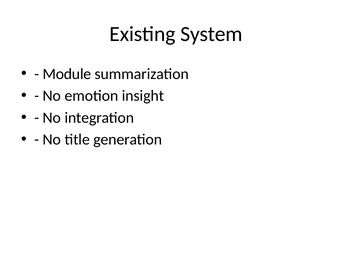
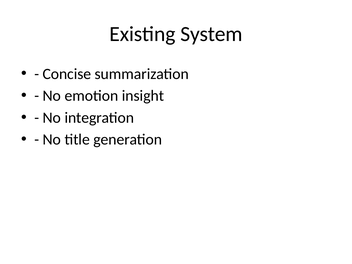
Module: Module -> Concise (67, 74)
